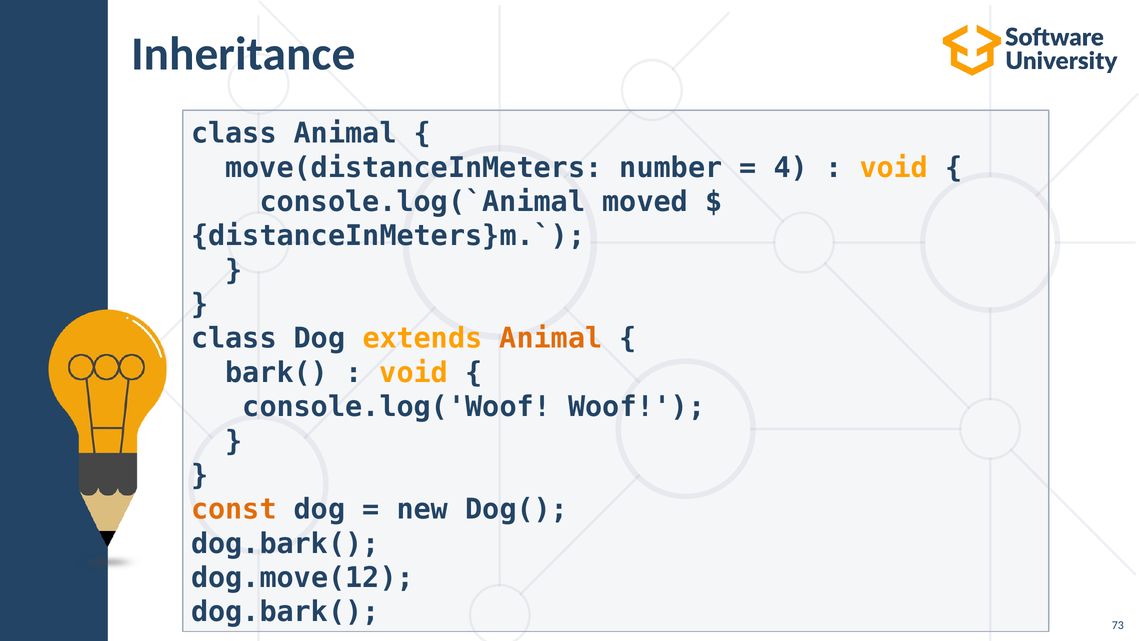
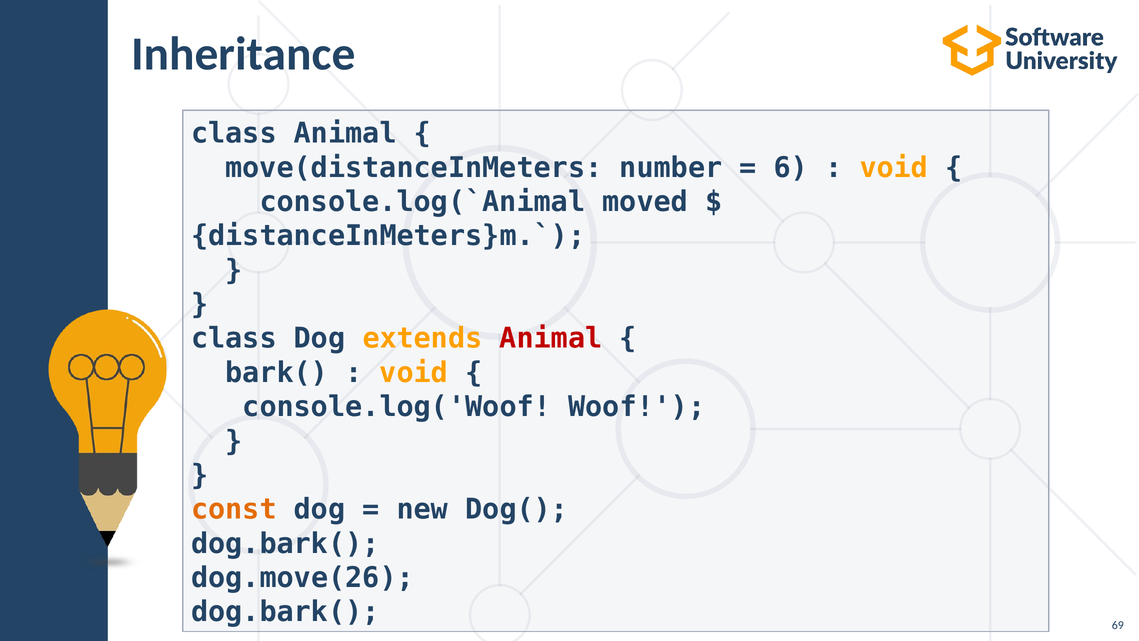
4: 4 -> 6 (791, 168)
Animal colour: orange -> red (551, 338)
dog.move(12: dog.move(12 -> dog.move(26 (302, 578)
73: 73 -> 69 (1118, 625)
